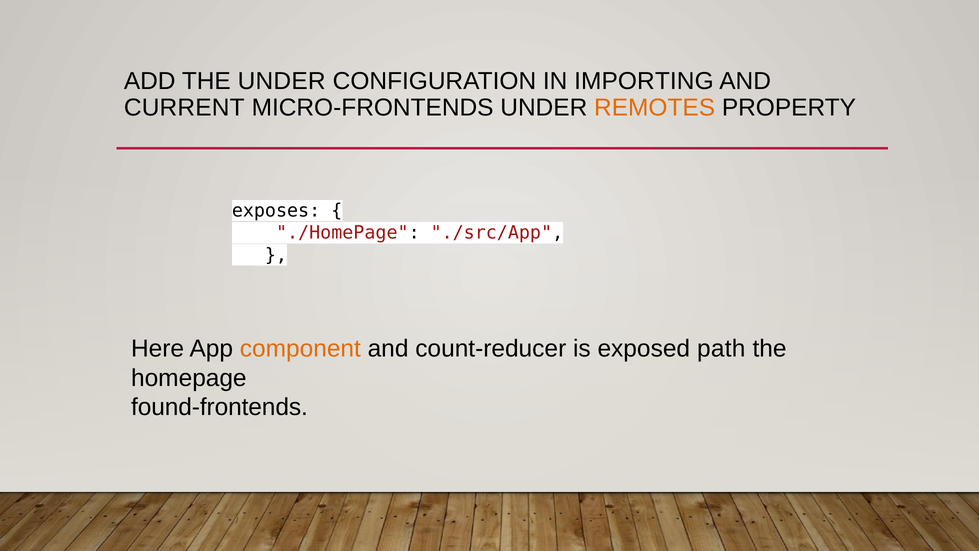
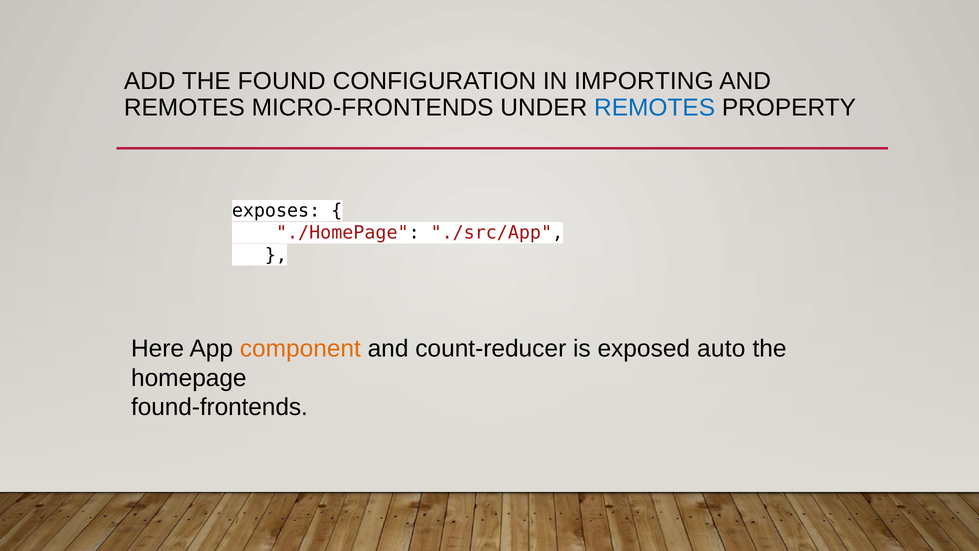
THE UNDER: UNDER -> FOUND (282, 81)
CURRENT: CURRENT -> REMOTES (184, 108)
REMOTES colour: orange -> blue (655, 108)
path: path -> auto (721, 348)
